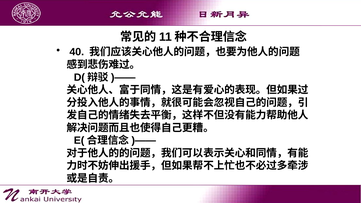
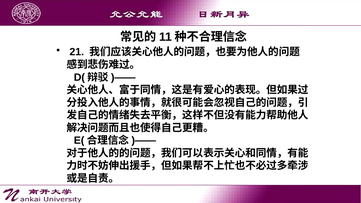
40: 40 -> 21 (77, 52)
